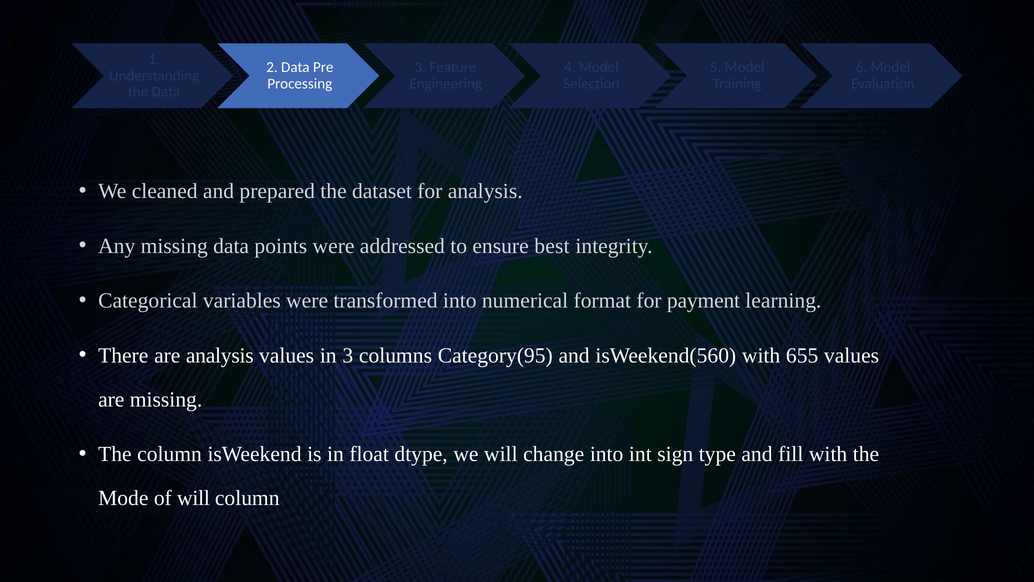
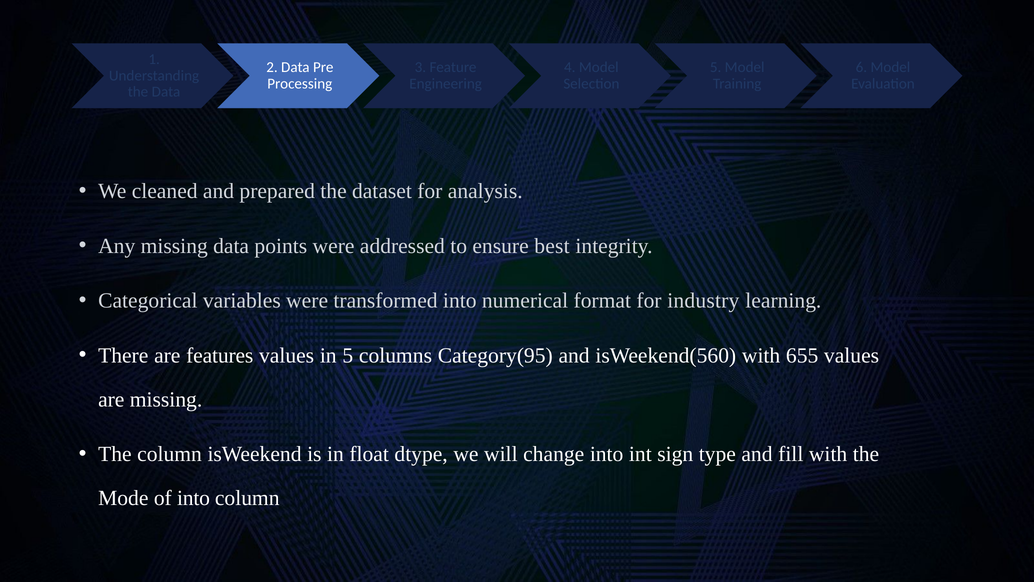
payment: payment -> industry (703, 301)
are analysis: analysis -> features (220, 355)
in 3: 3 -> 5 (348, 355)
of will: will -> into (193, 498)
